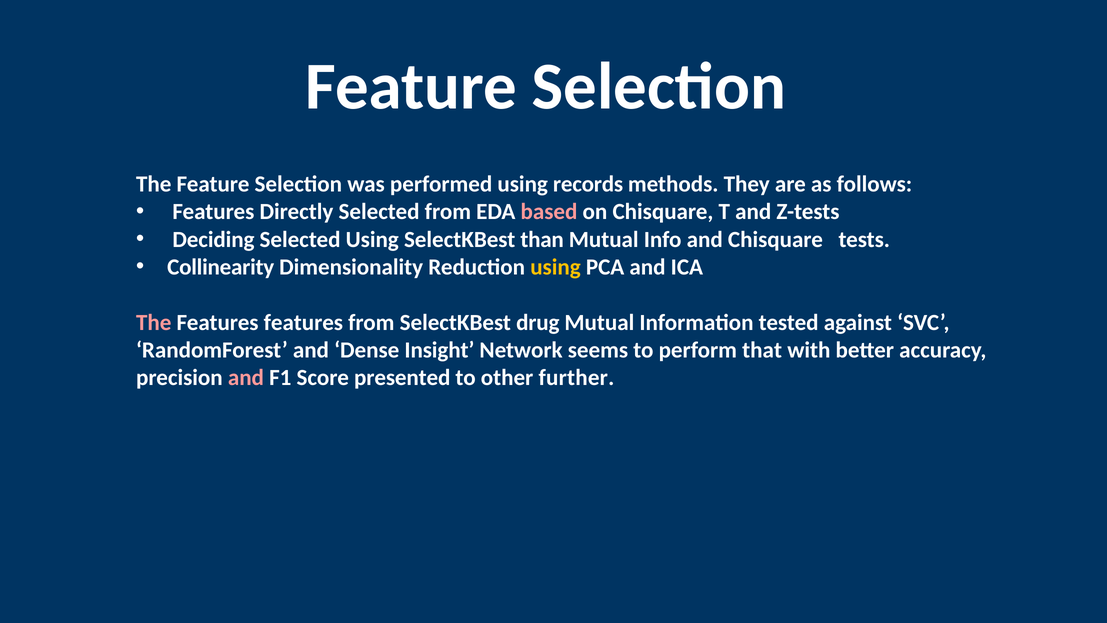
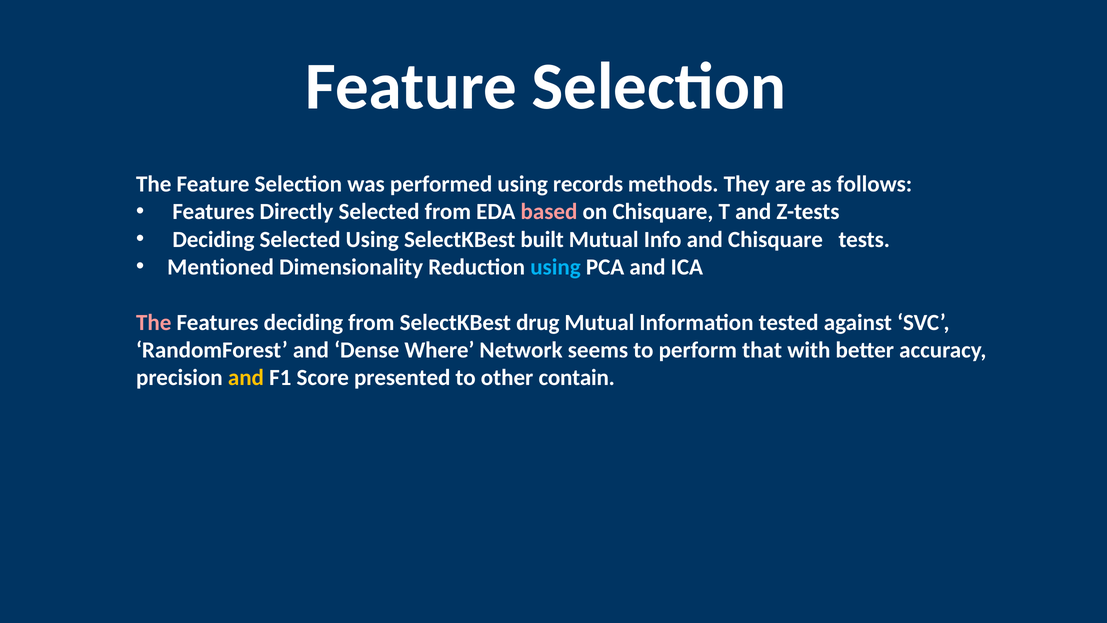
than: than -> built (542, 239)
Collinearity: Collinearity -> Mentioned (221, 267)
using colour: yellow -> light blue (555, 267)
Features features: features -> deciding (303, 322)
Insight: Insight -> Where (439, 350)
and colour: pink -> yellow (246, 378)
further: further -> contain (577, 378)
